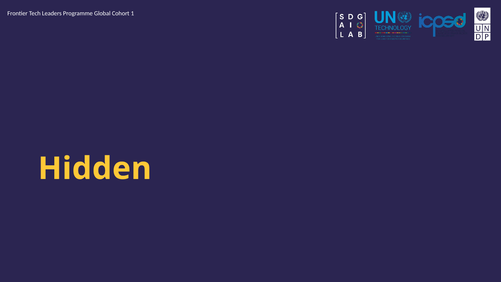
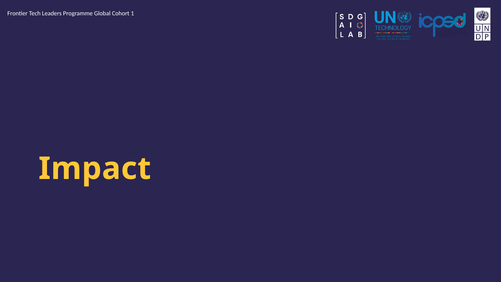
Hidden: Hidden -> Impact (95, 168)
